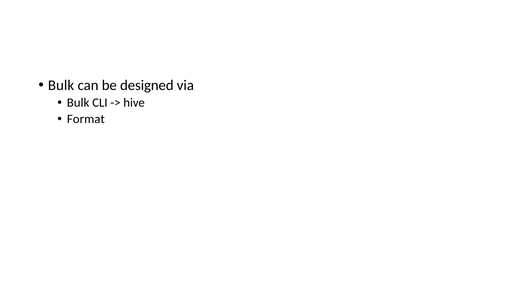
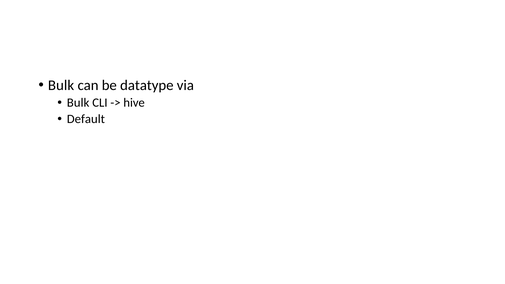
designed: designed -> datatype (147, 85)
Format: Format -> Default (86, 119)
